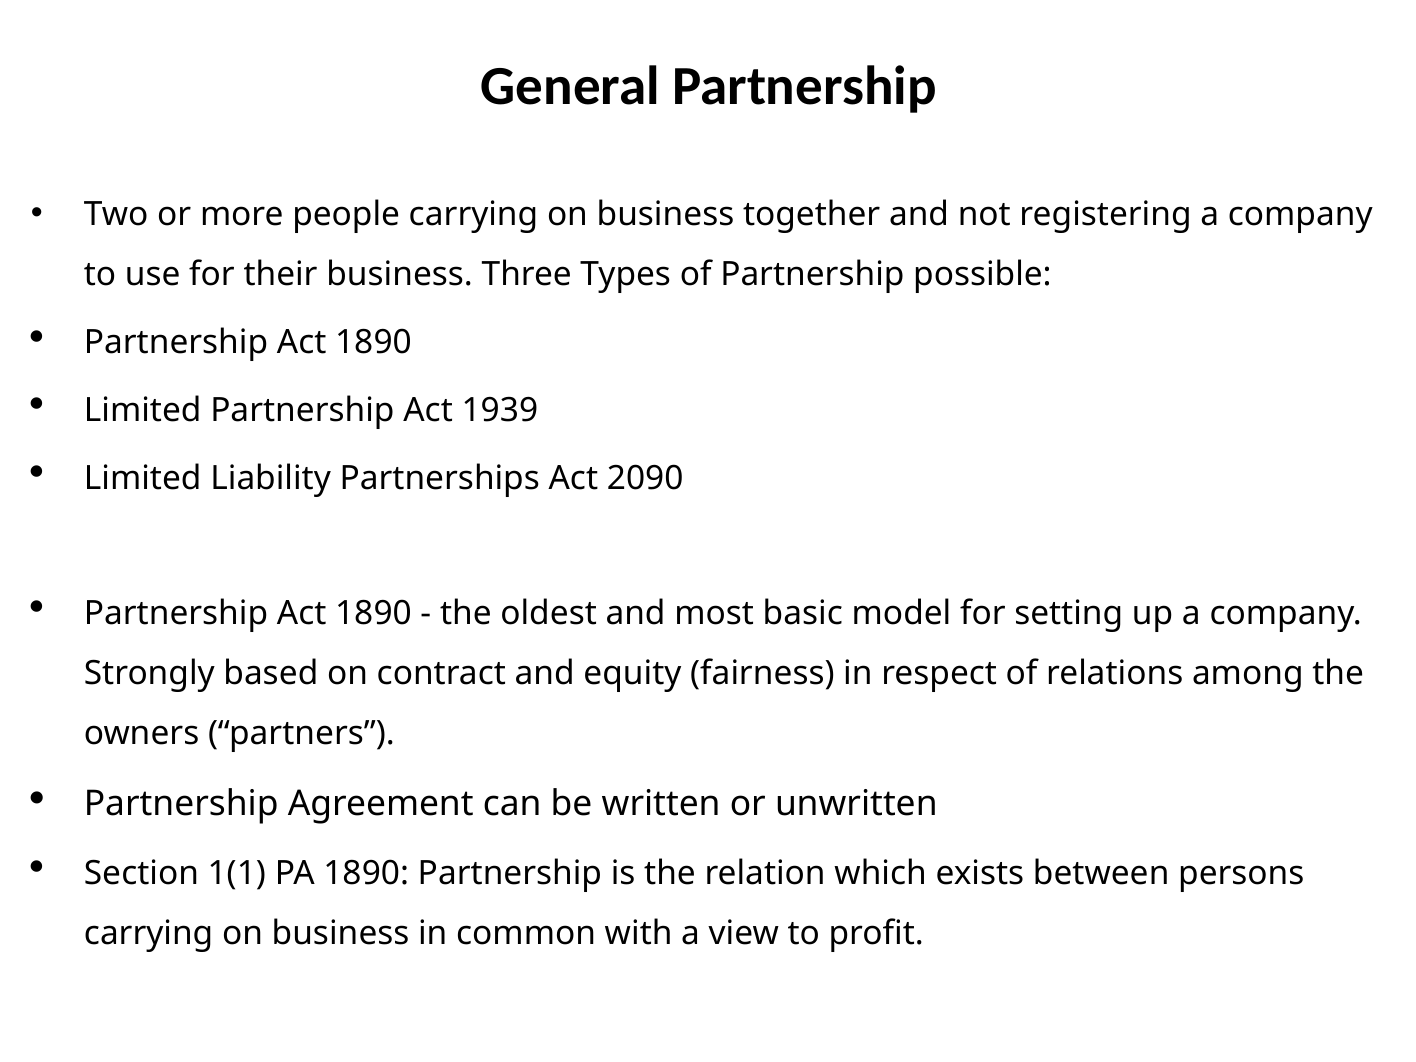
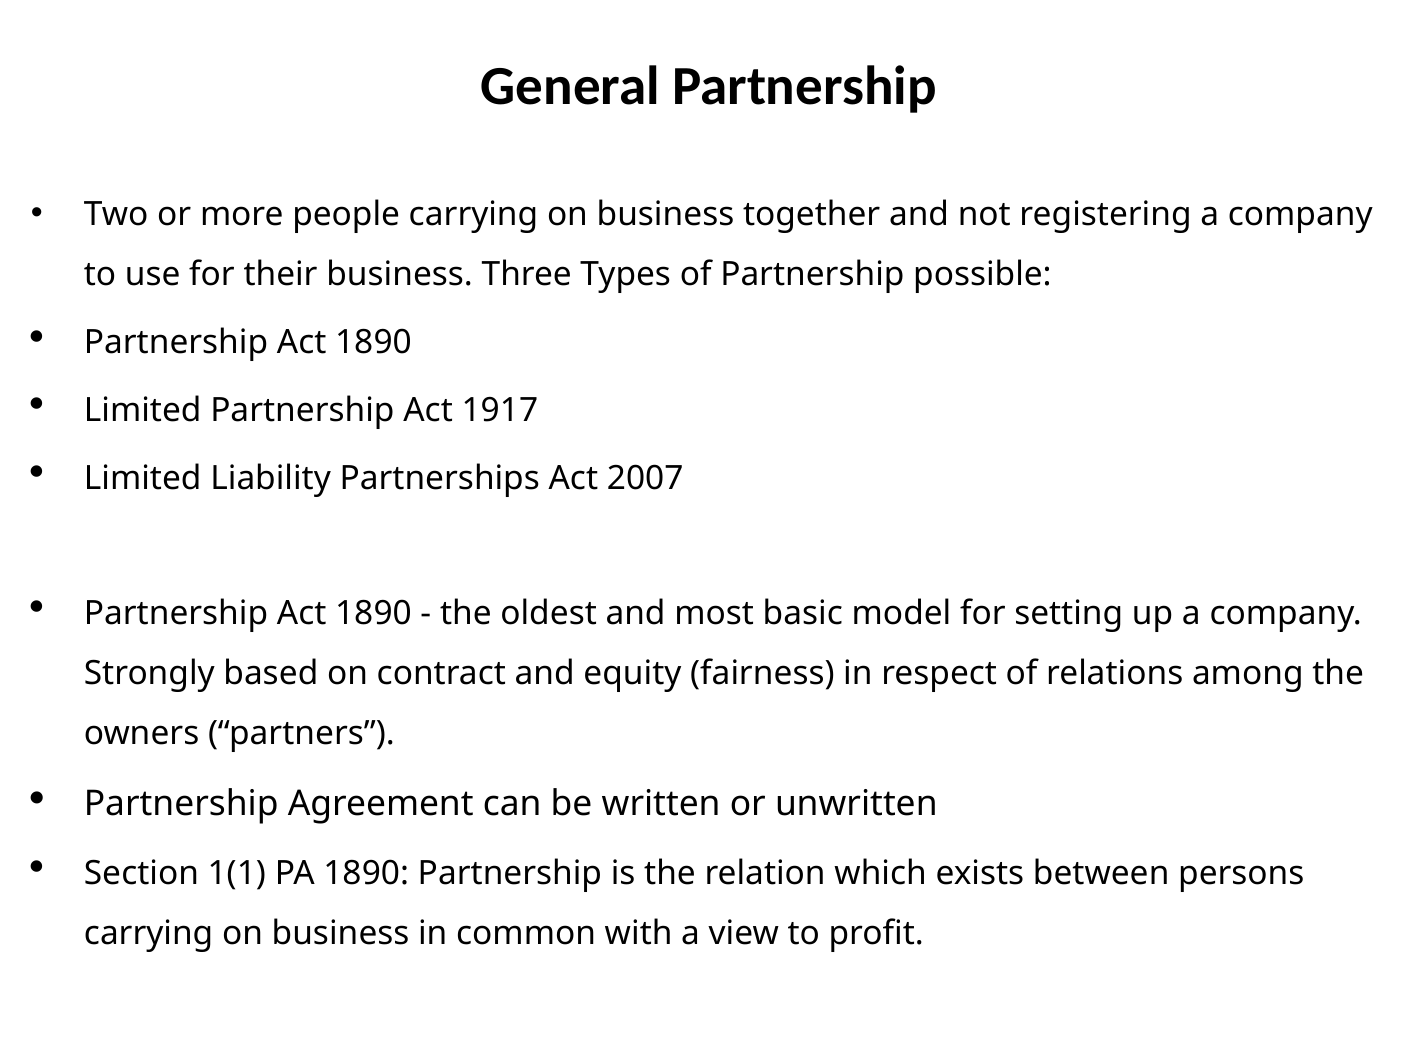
1939: 1939 -> 1917 (500, 410)
2090: 2090 -> 2007 (645, 478)
